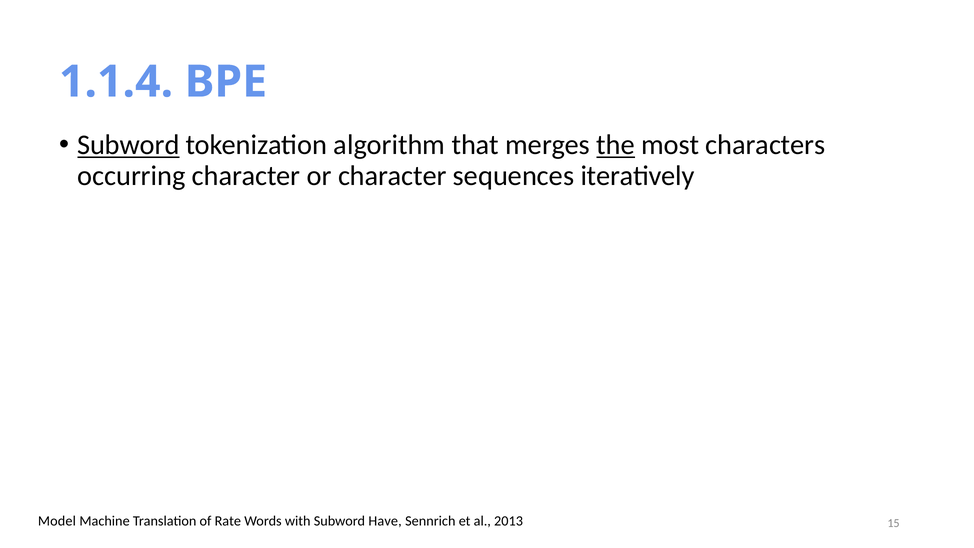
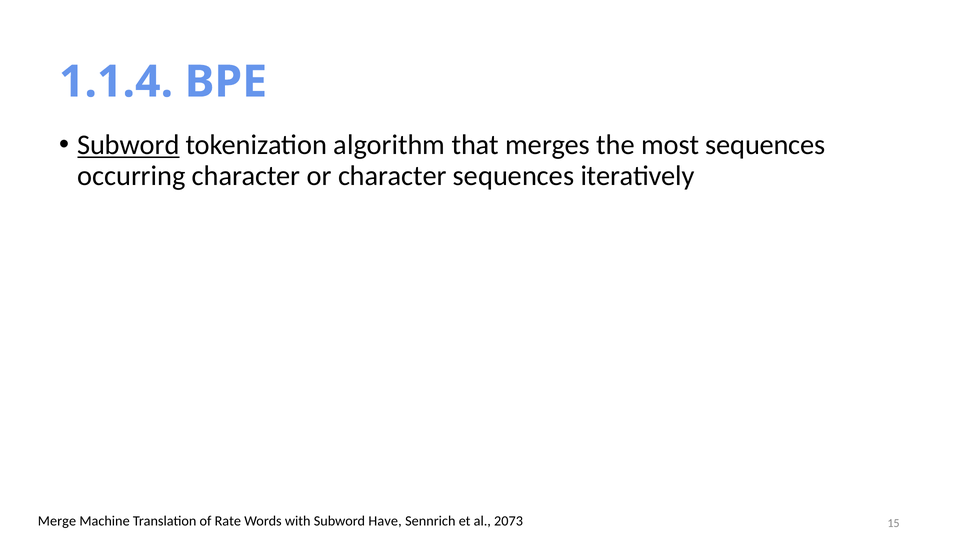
the underline: present -> none (616, 145)
most characters: characters -> sequences (765, 145)
Model: Model -> Merge (57, 521)
2013: 2013 -> 2073 (509, 521)
